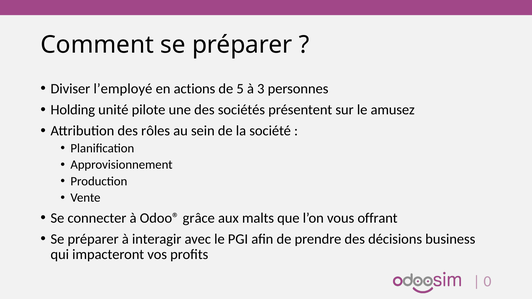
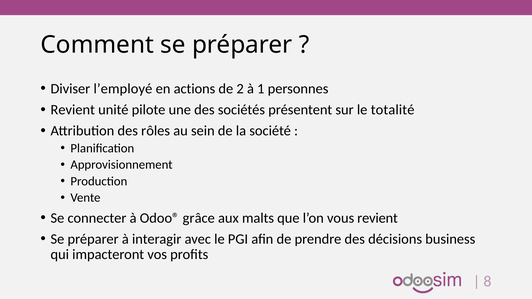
5: 5 -> 2 (240, 89)
3: 3 -> 1 (261, 89)
Holding: Holding -> Revient (73, 110)
amusez: amusez -> totalité (393, 110)
vous offrant: offrant -> revient (378, 218)
0: 0 -> 8 (487, 282)
